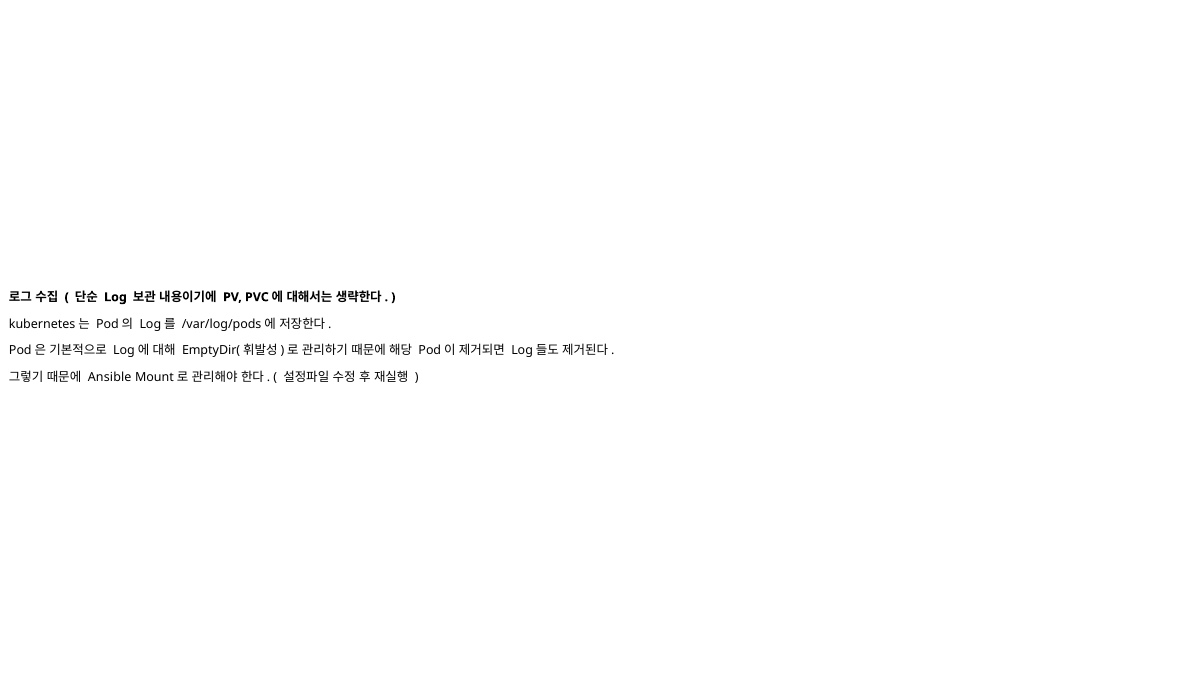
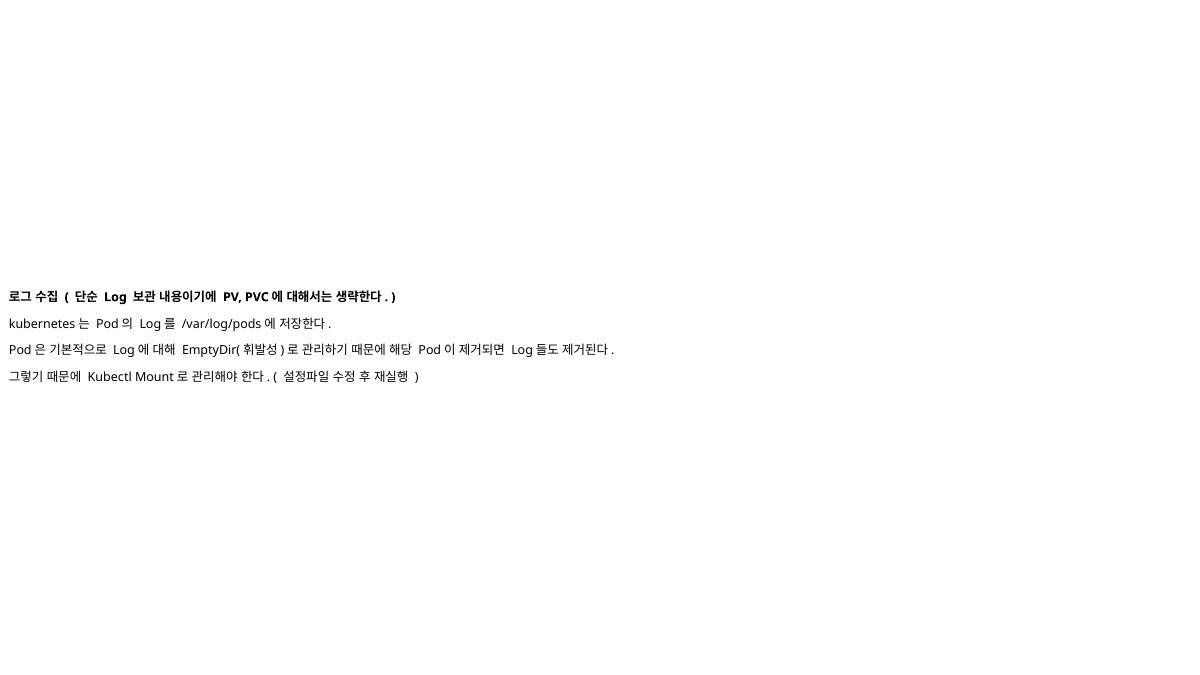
Ansible: Ansible -> Kubectl (110, 378)
